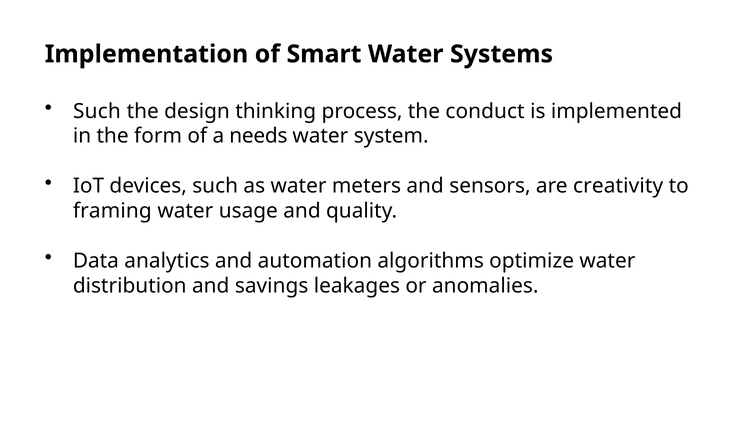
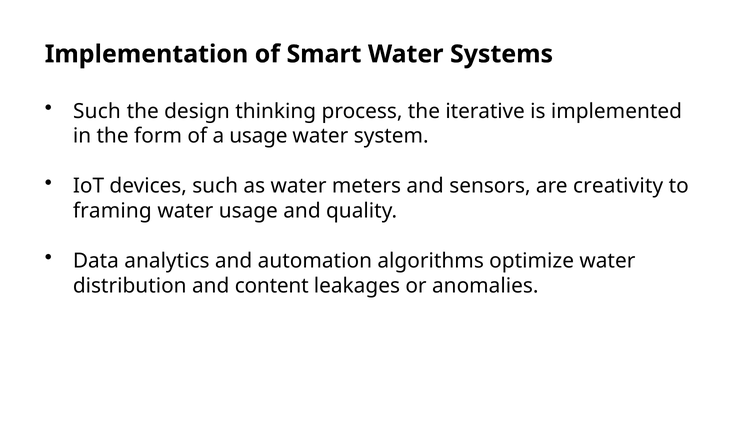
conduct: conduct -> iterative (485, 111)
a needs: needs -> usage (258, 136)
savings: savings -> content (272, 286)
